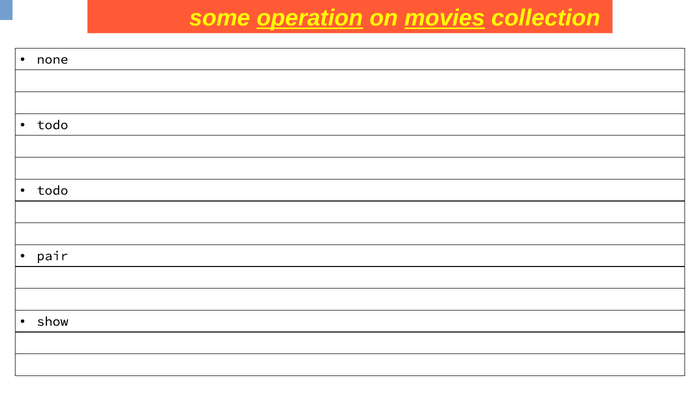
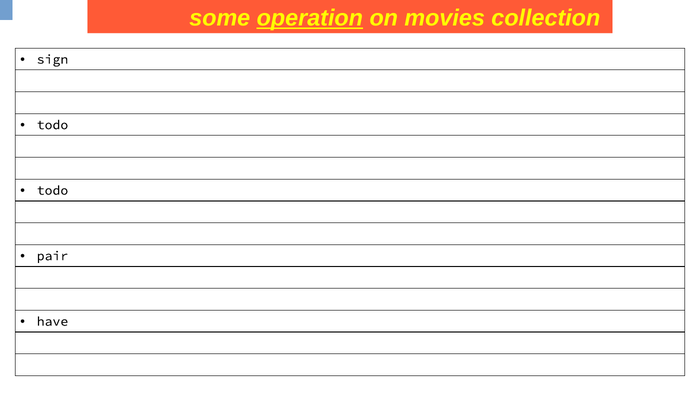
movies underline: present -> none (445, 18)
none: none -> sign (52, 59)
show: show -> have (52, 321)
